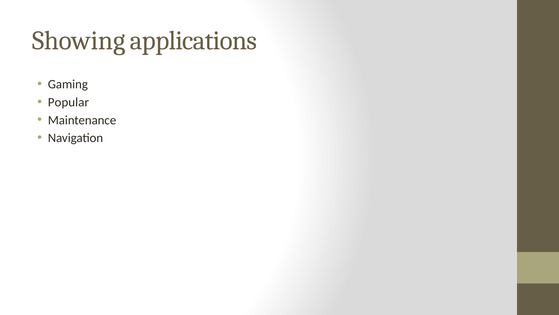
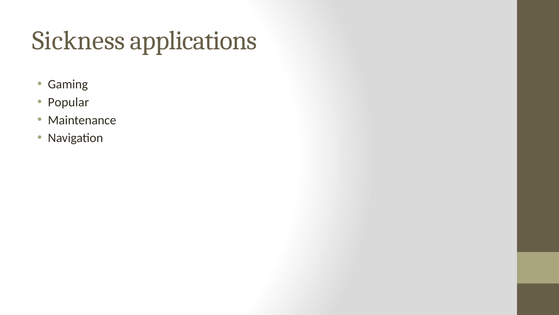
Showing: Showing -> Sickness (79, 41)
